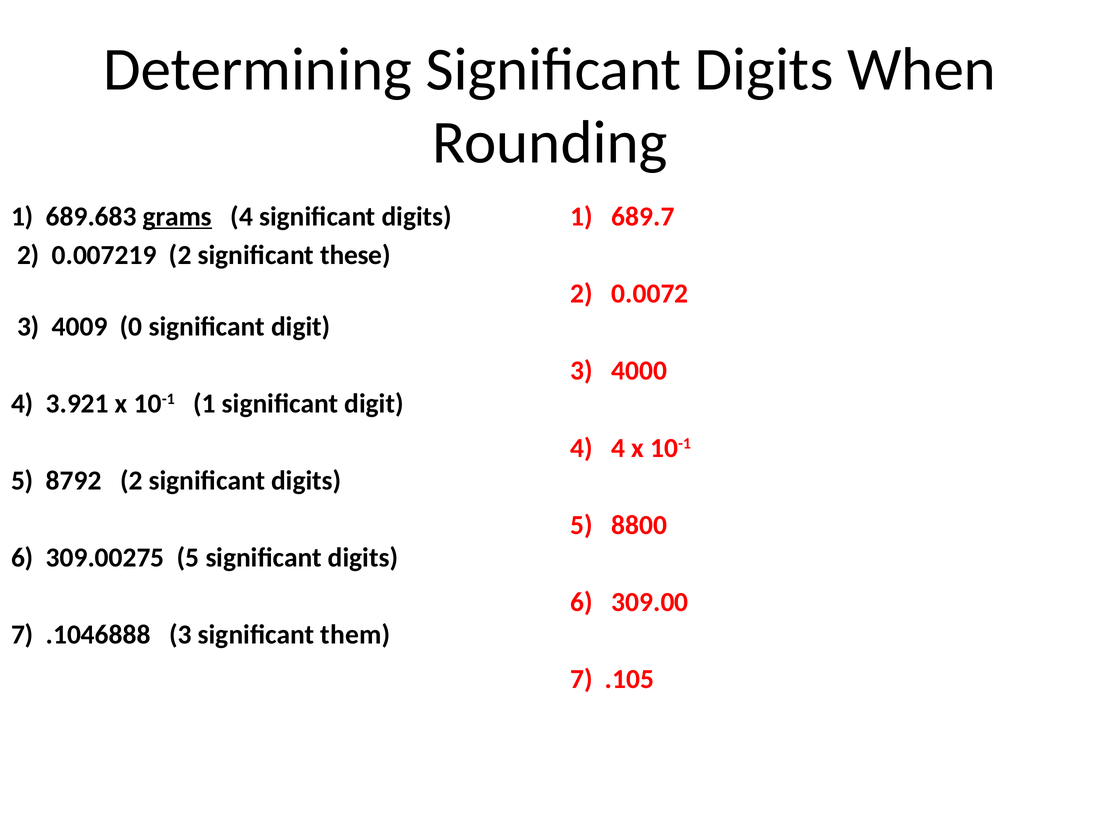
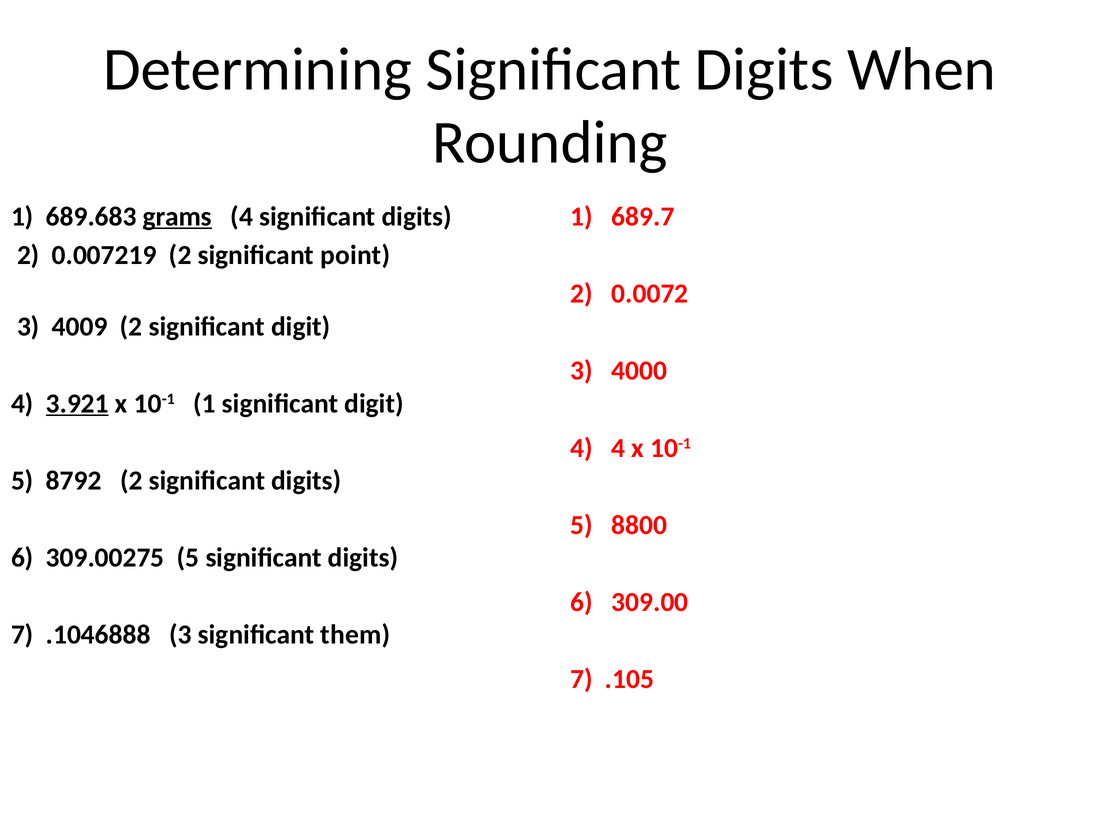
these: these -> point (355, 255)
4009 0: 0 -> 2 (131, 326)
3.921 underline: none -> present (77, 403)
